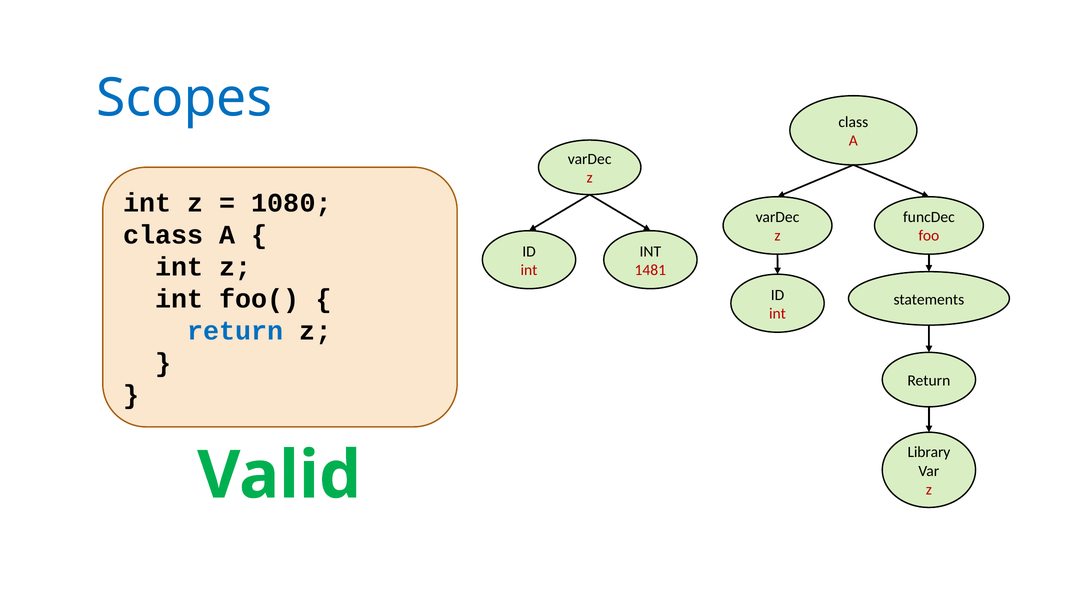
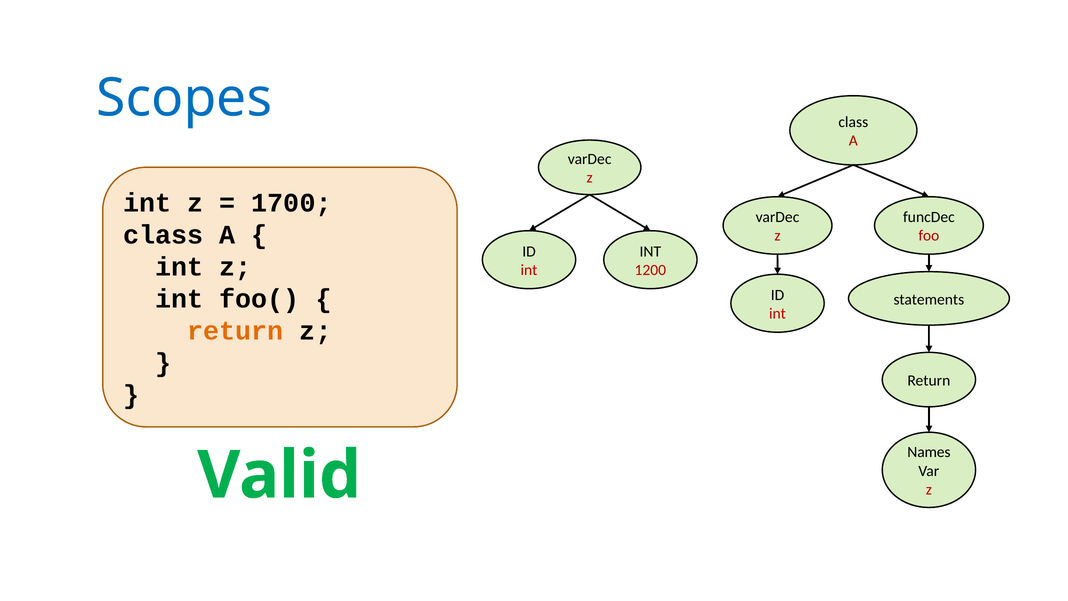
1080: 1080 -> 1700 (292, 203)
1481: 1481 -> 1200 (650, 270)
return colour: blue -> orange (235, 331)
Library: Library -> Names (929, 452)
